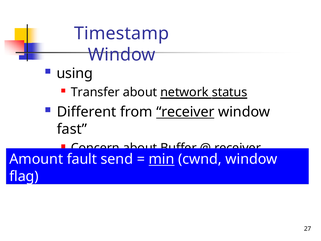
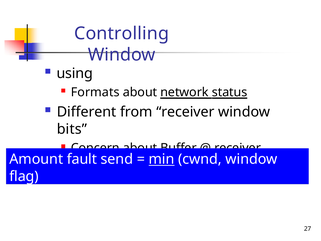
Timestamp: Timestamp -> Controlling (122, 33)
Transfer: Transfer -> Formats (95, 92)
receiver underline: present -> none (185, 112)
fast: fast -> bits (72, 129)
